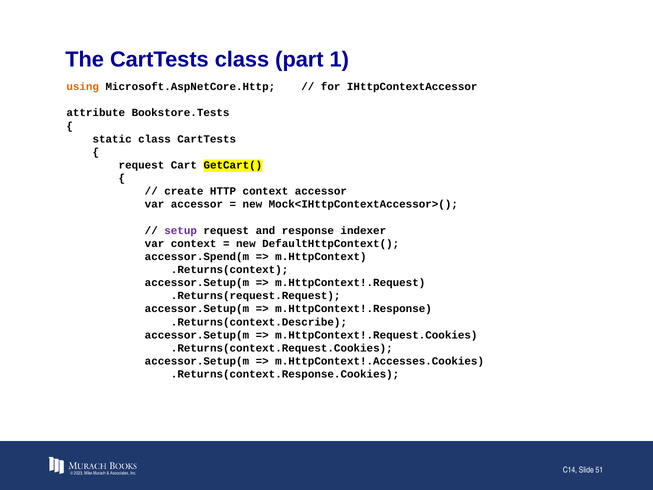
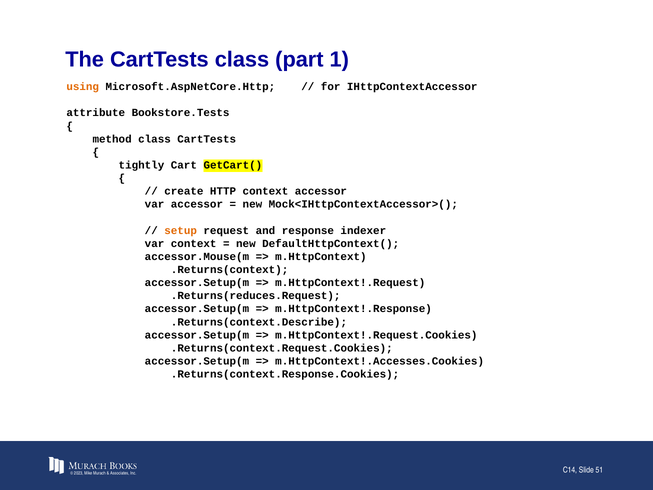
static: static -> method (112, 139)
request: request -> tightly (141, 165)
setup colour: purple -> orange (181, 230)
accessor.Spend(m: accessor.Spend(m -> accessor.Mouse(m (197, 257)
.Returns(request.Request: .Returns(request.Request -> .Returns(reduces.Request (256, 296)
